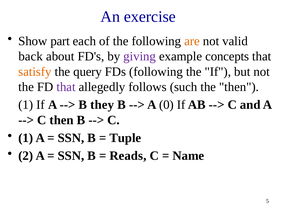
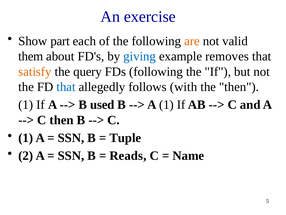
back: back -> them (31, 56)
giving colour: purple -> blue (140, 56)
concepts: concepts -> removes (227, 56)
that colour: purple -> blue (66, 87)
such: such -> with (183, 87)
they: they -> used (102, 105)
A 0: 0 -> 1 (166, 105)
